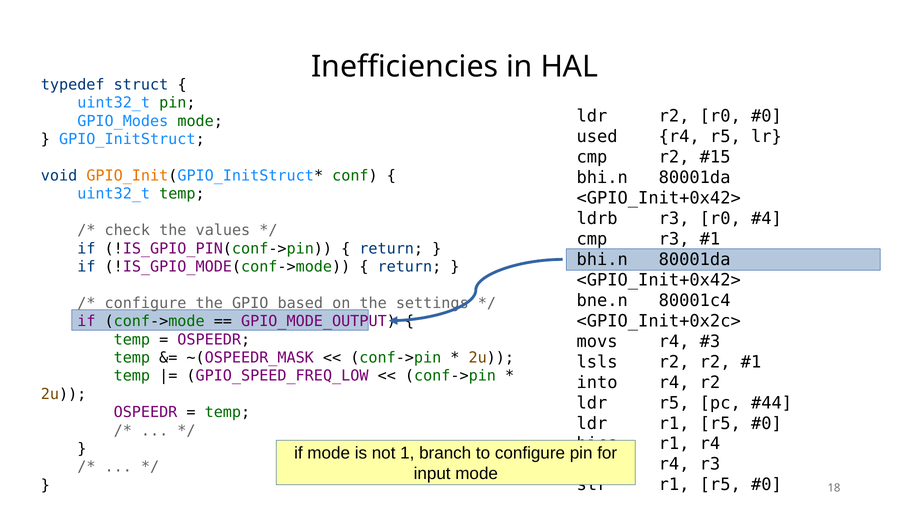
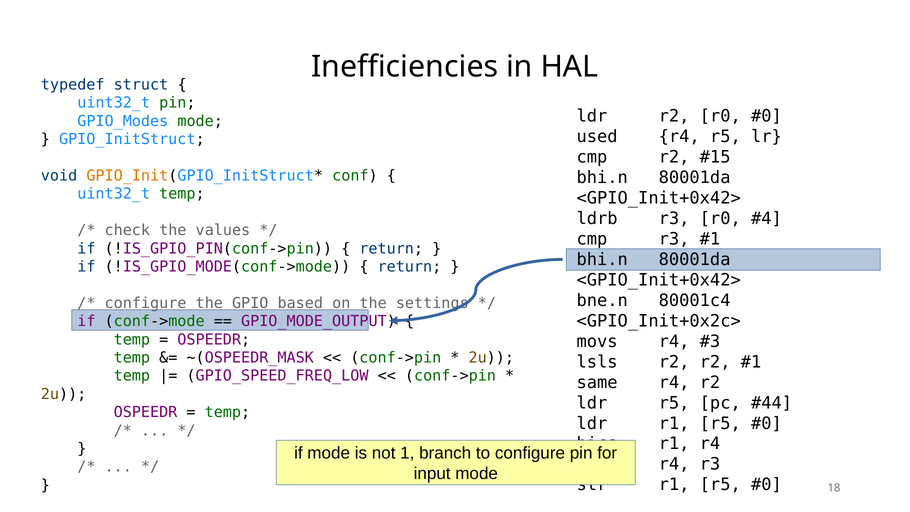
into: into -> same (597, 382)
